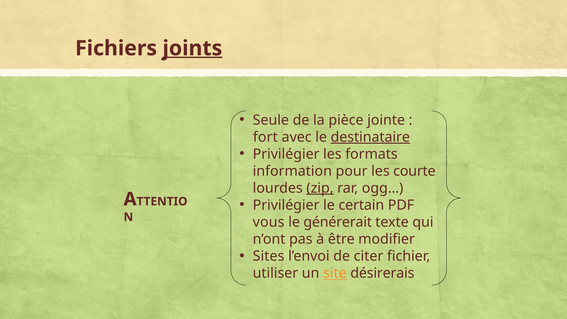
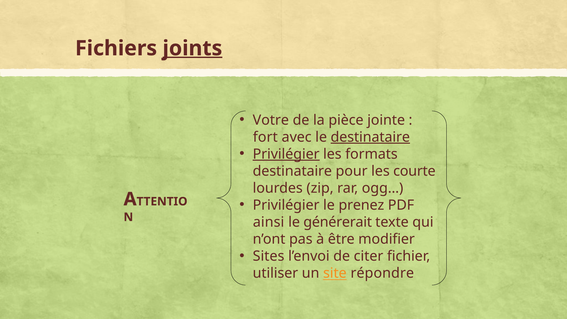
Seule: Seule -> Votre (271, 120)
Privilégier underline: none -> present (286, 154)
information: information -> destinataire (292, 171)
zip underline: present -> none (320, 188)
certain: certain -> prenez (361, 205)
vous: vous -> ainsi (269, 222)
désirerais: désirerais -> répondre (382, 273)
